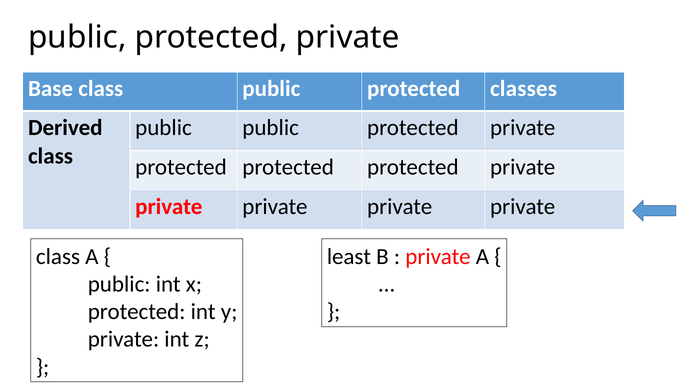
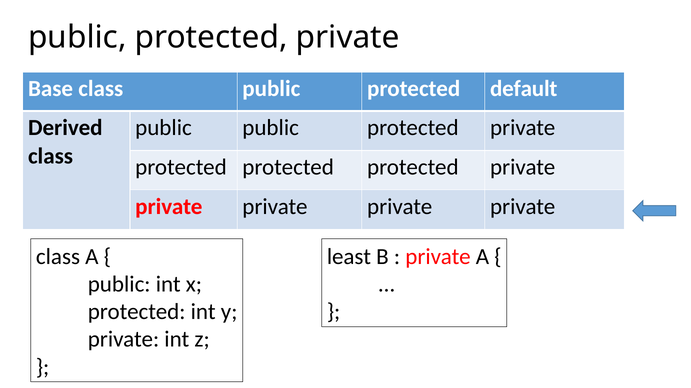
classes: classes -> default (524, 89)
